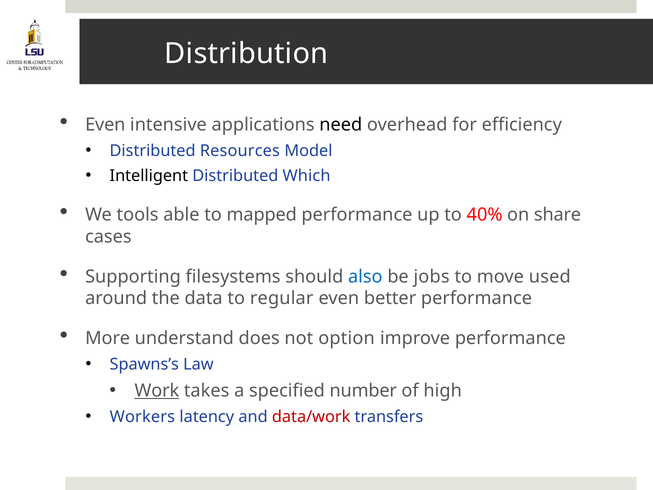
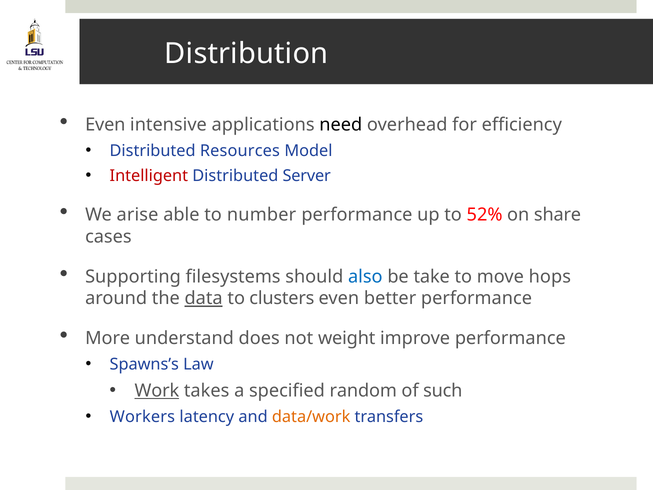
Intelligent colour: black -> red (149, 176)
Which: Which -> Server (307, 176)
tools: tools -> arise (137, 215)
mapped: mapped -> number (262, 215)
40%: 40% -> 52% (485, 215)
jobs: jobs -> take (432, 276)
used: used -> hops (550, 276)
data underline: none -> present (204, 298)
regular: regular -> clusters (282, 298)
option: option -> weight (347, 338)
number: number -> random (363, 391)
high: high -> such (443, 391)
data/work colour: red -> orange (311, 417)
